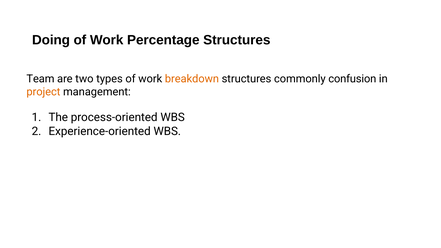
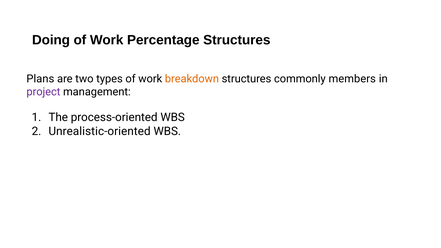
Team: Team -> Plans (40, 79)
confusion: confusion -> members (352, 79)
project colour: orange -> purple (43, 92)
Experience-oriented: Experience-oriented -> Unrealistic-oriented (100, 131)
